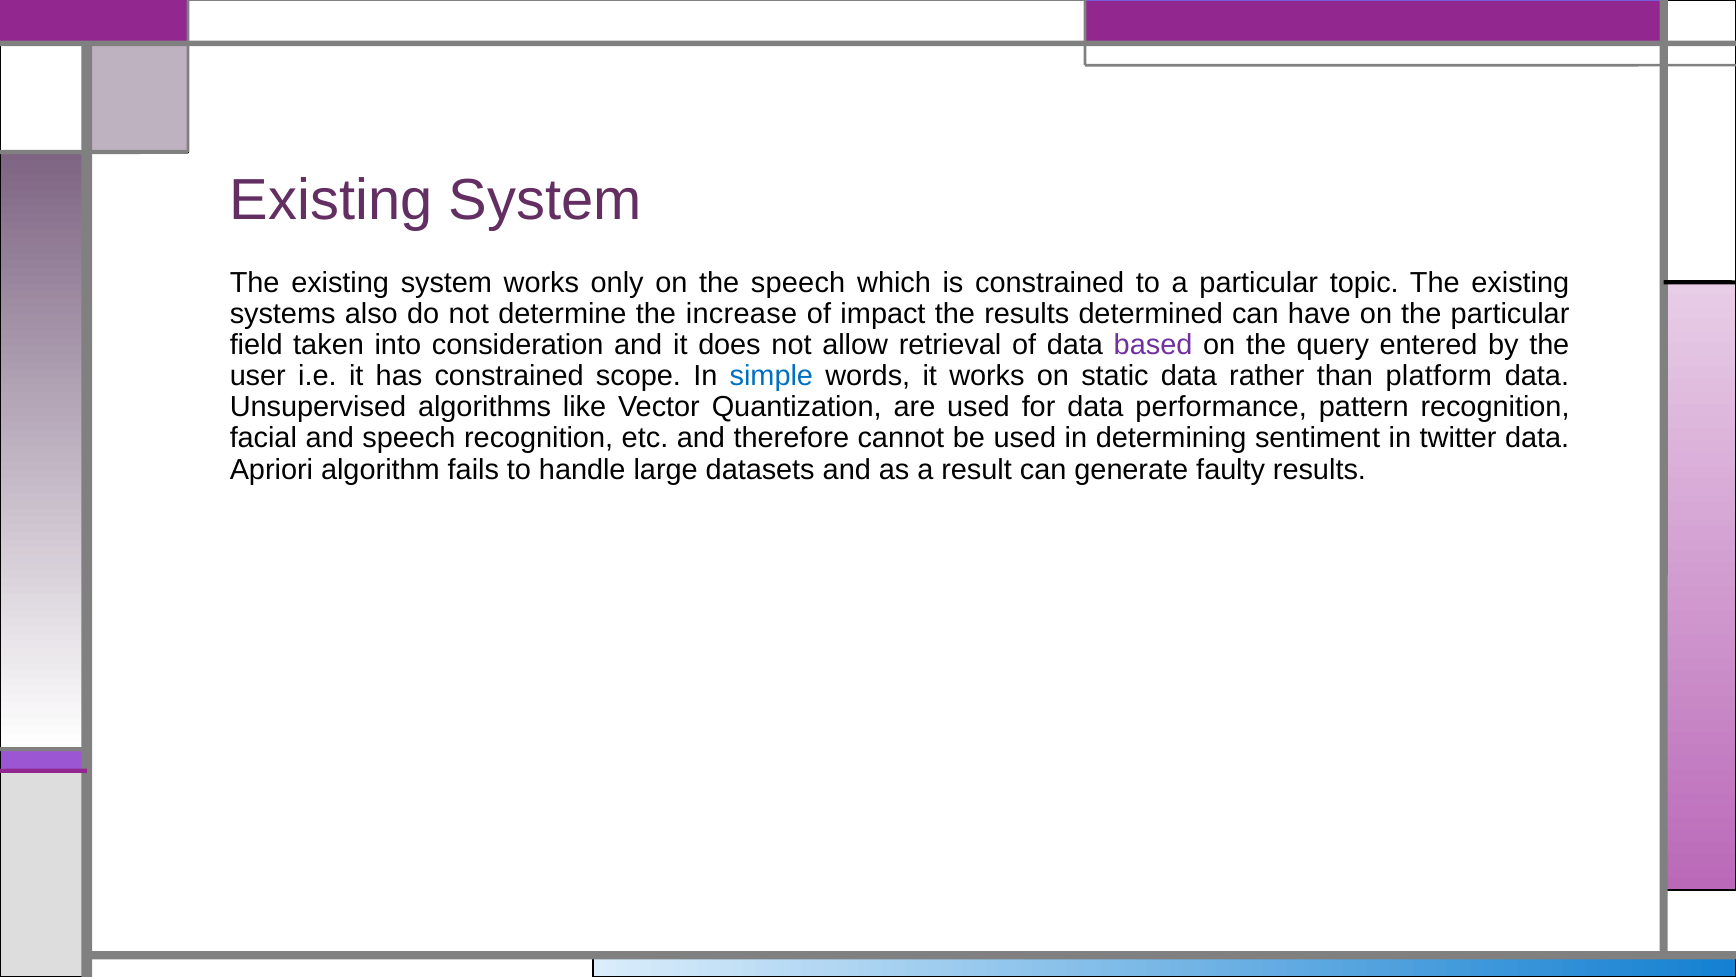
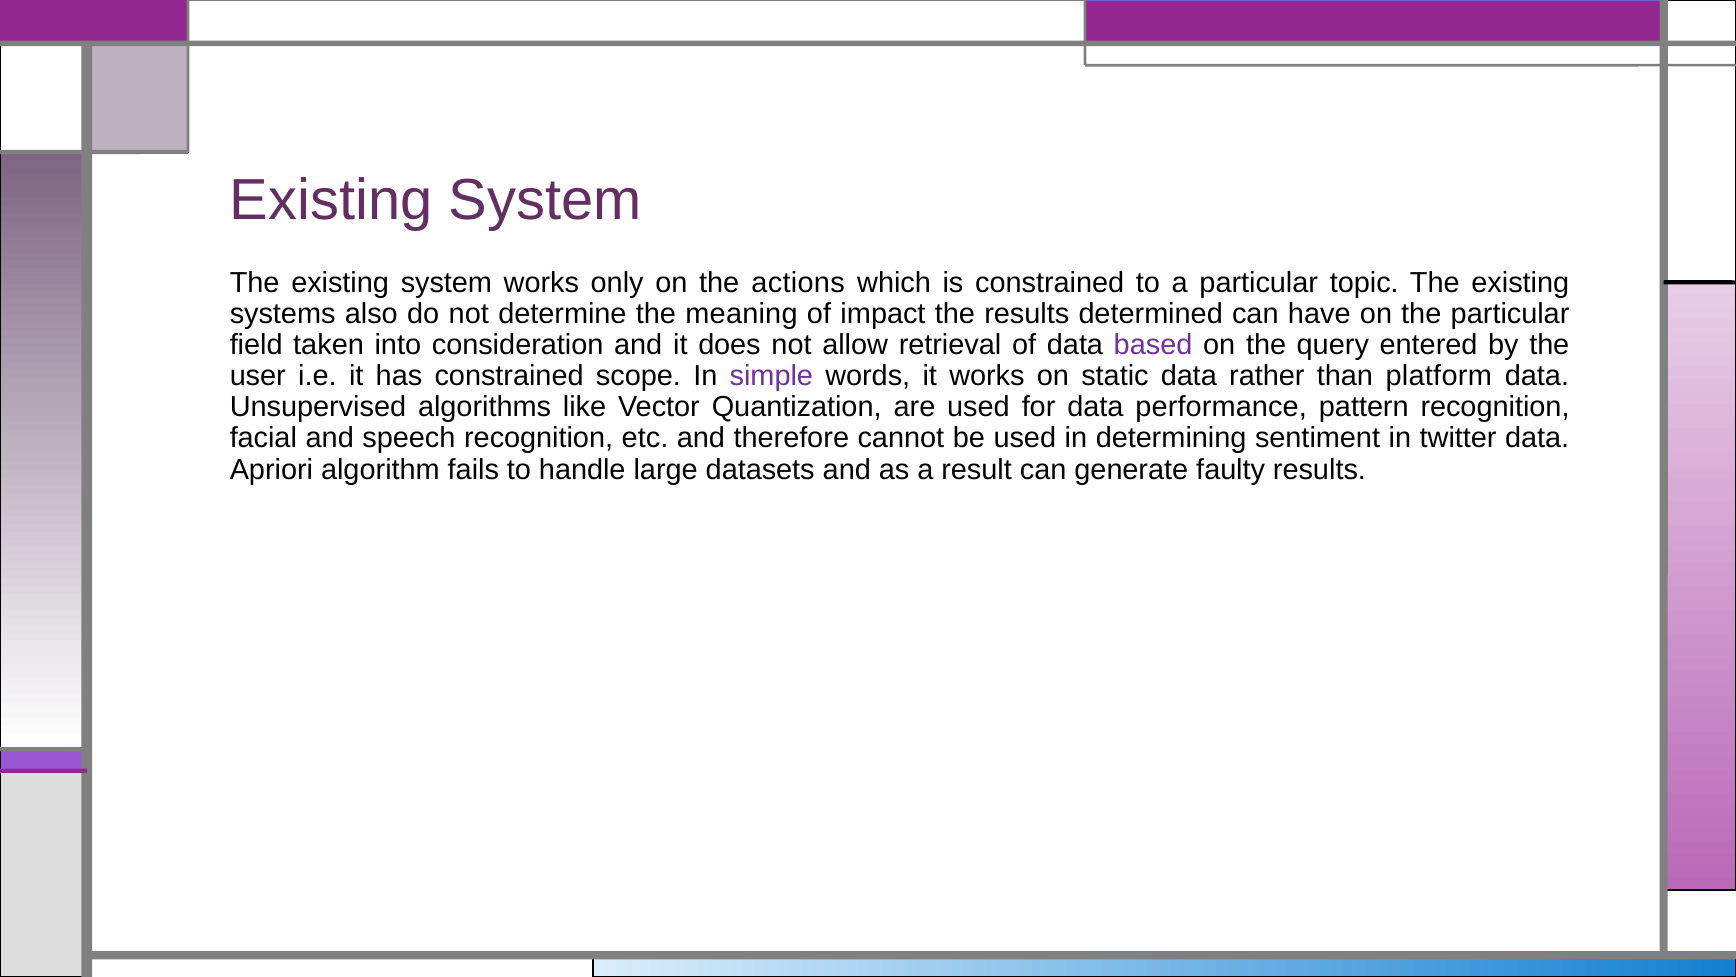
the speech: speech -> actions (798, 282)
increase: increase -> meaning (741, 314)
simple colour: blue -> purple (771, 376)
